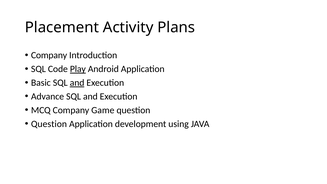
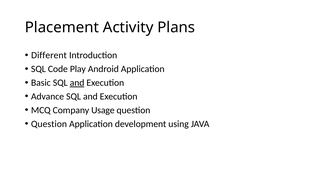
Company: Company -> Different (49, 55)
Play underline: present -> none (78, 69)
Game: Game -> Usage (103, 110)
